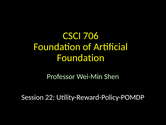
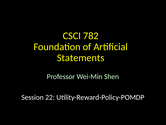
706: 706 -> 782 (91, 36)
Foundation: Foundation -> Statements (81, 58)
